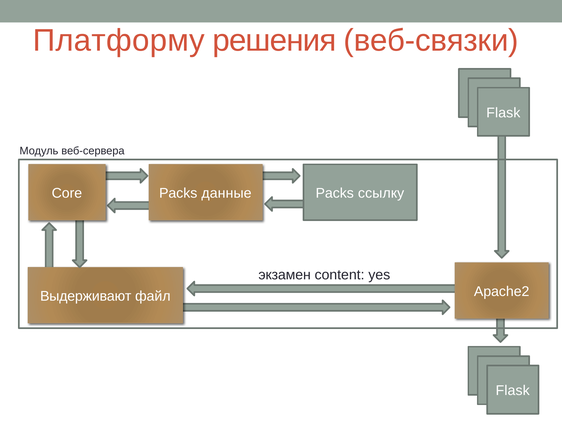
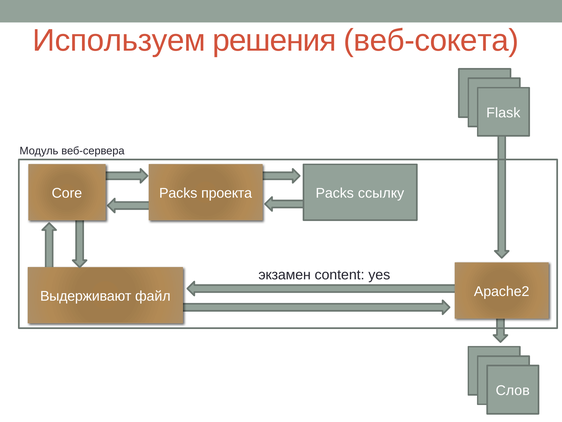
Платформу: Платформу -> Используем (119, 41)
веб-связки: веб-связки -> веб-сокета (431, 41)
данные: данные -> проекта (227, 193)
Flask: Flask -> Слов (513, 390)
